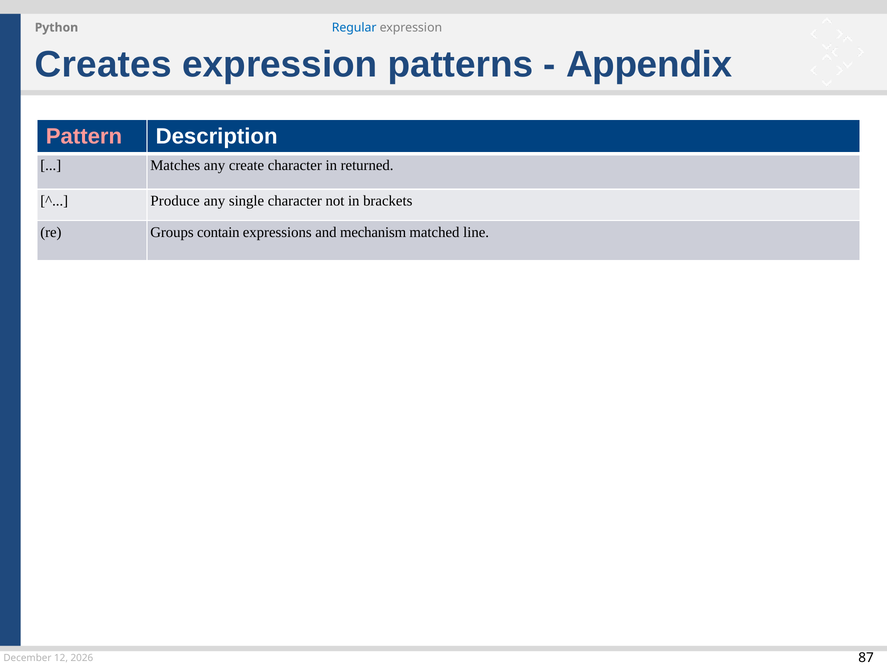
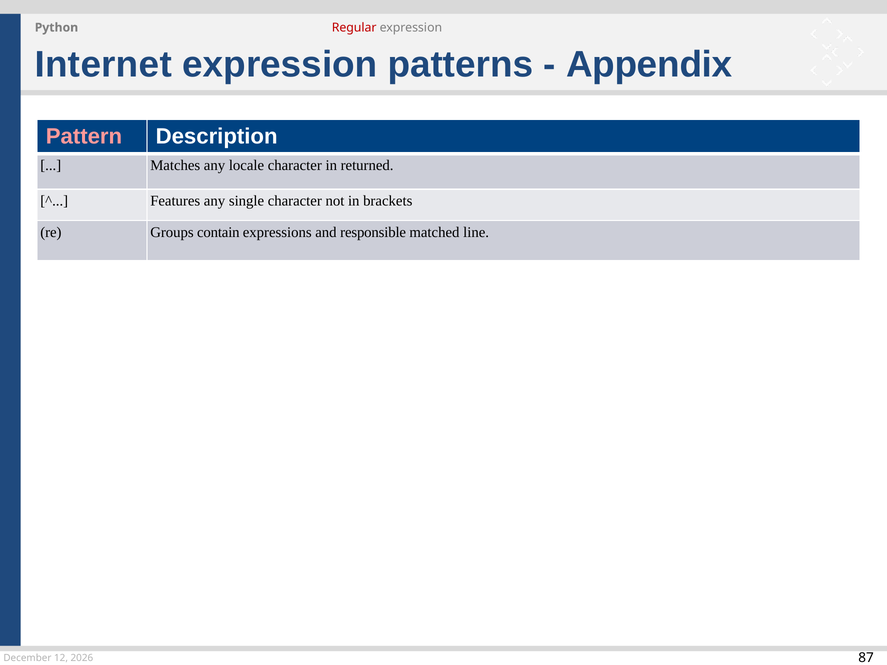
Regular colour: blue -> red (354, 28)
Creates: Creates -> Internet (103, 65)
create: create -> locale (246, 166)
Produce: Produce -> Features (175, 201)
mechanism: mechanism -> responsible (373, 232)
